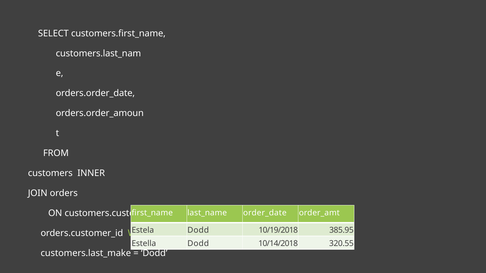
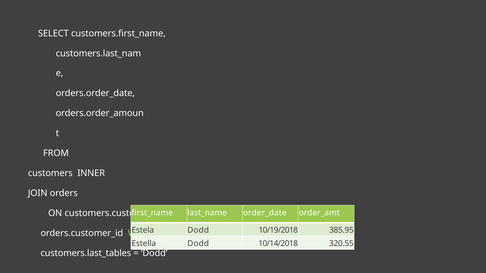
customers.last_make: customers.last_make -> customers.last_tables (86, 253)
